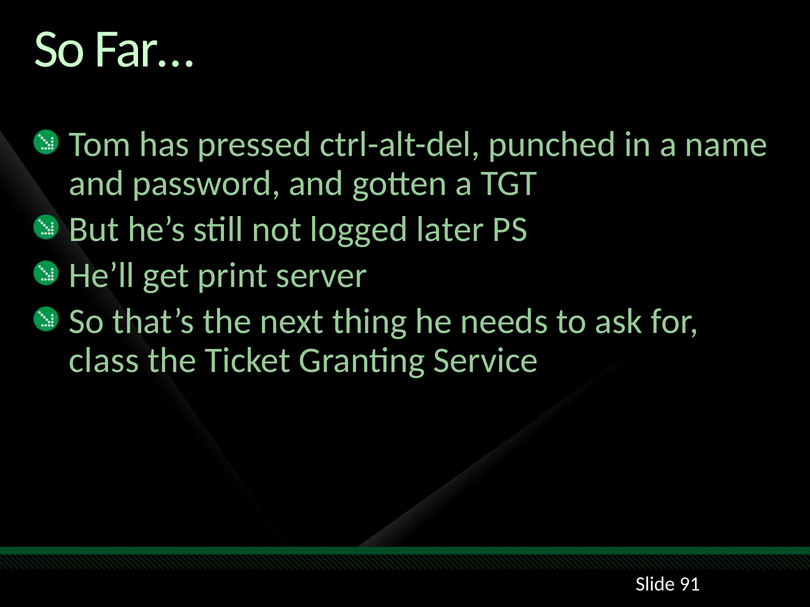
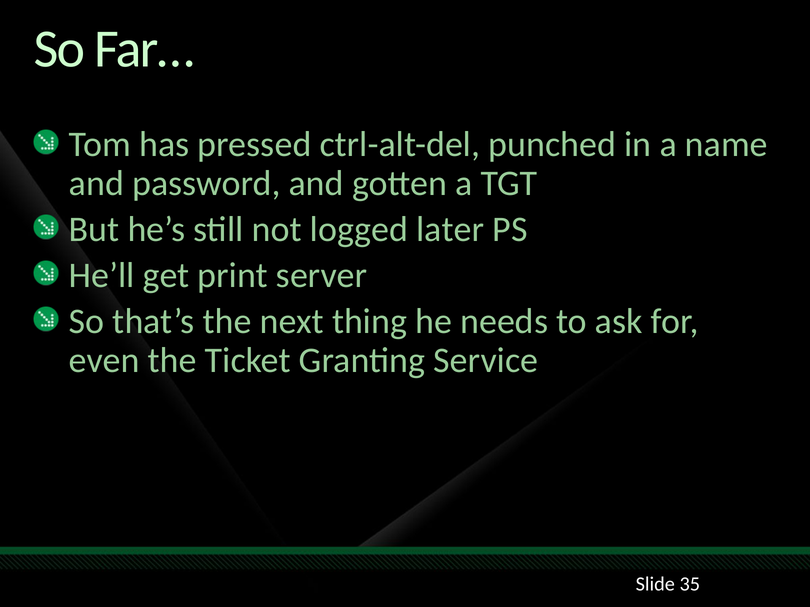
class: class -> even (104, 361)
91: 91 -> 35 (690, 585)
